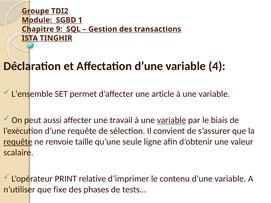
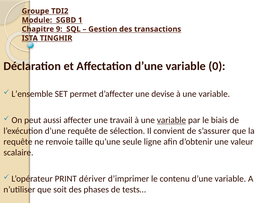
4: 4 -> 0 (217, 66)
article: article -> devise (163, 94)
requête underline: present -> none (18, 142)
relative: relative -> dériver (92, 179)
fixe: fixe -> soit (60, 190)
